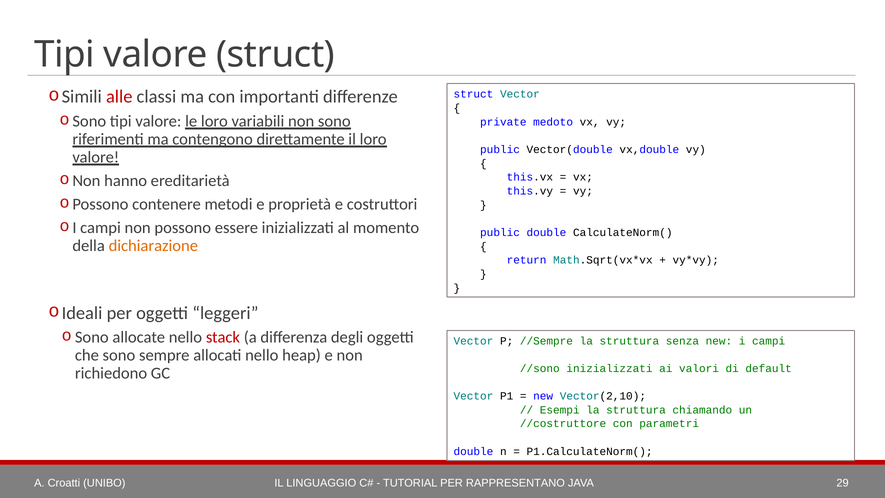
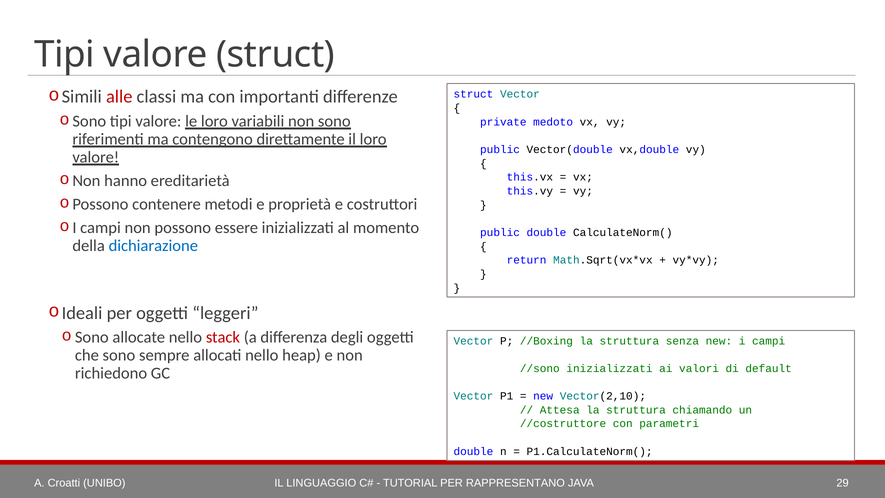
dichiarazione colour: orange -> blue (153, 245)
//Sempre: //Sempre -> //Boxing (546, 341)
Esempi: Esempi -> Attesa (560, 410)
